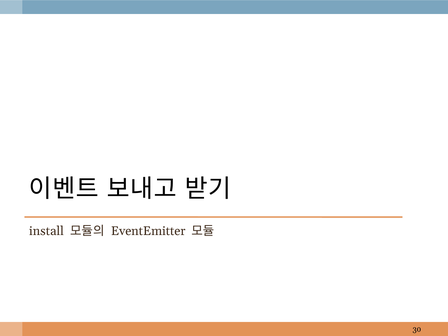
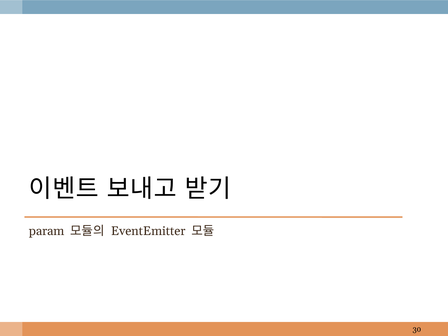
install: install -> param (47, 231)
